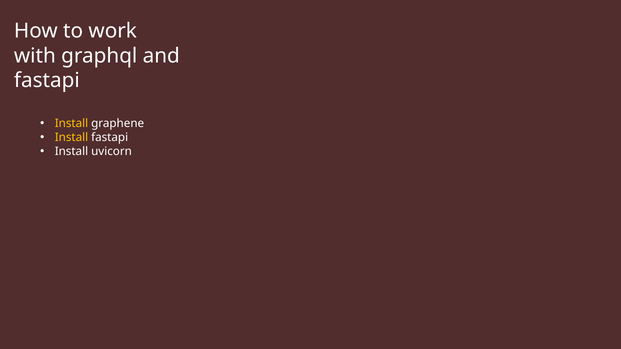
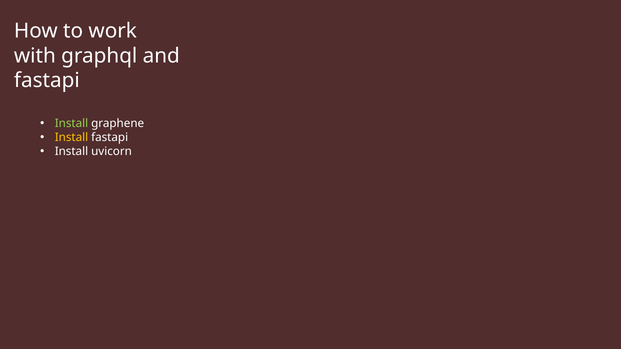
Install colour: yellow -> light green (71, 124)
